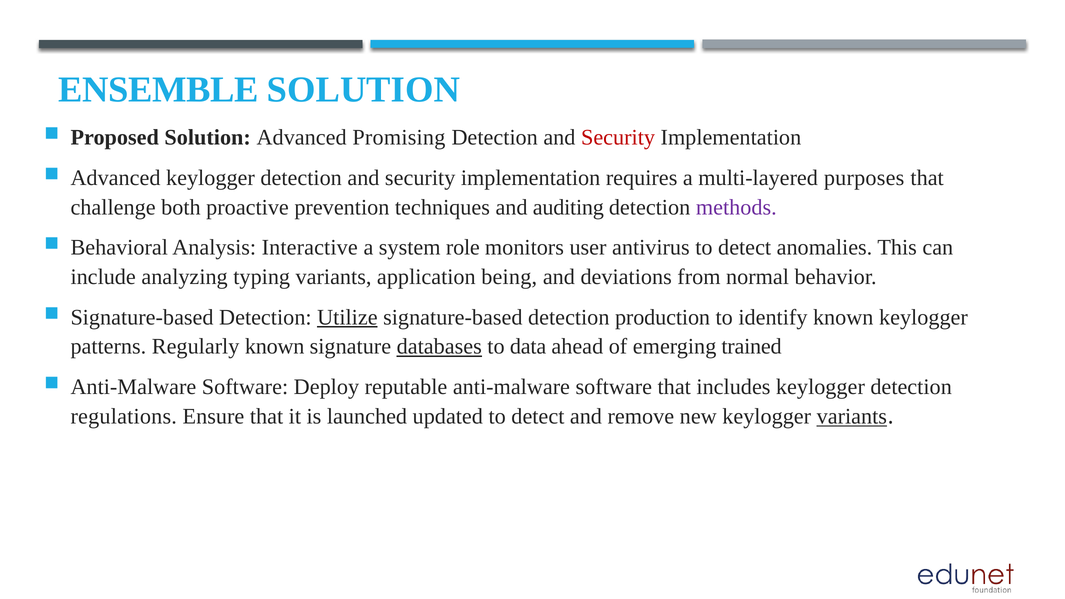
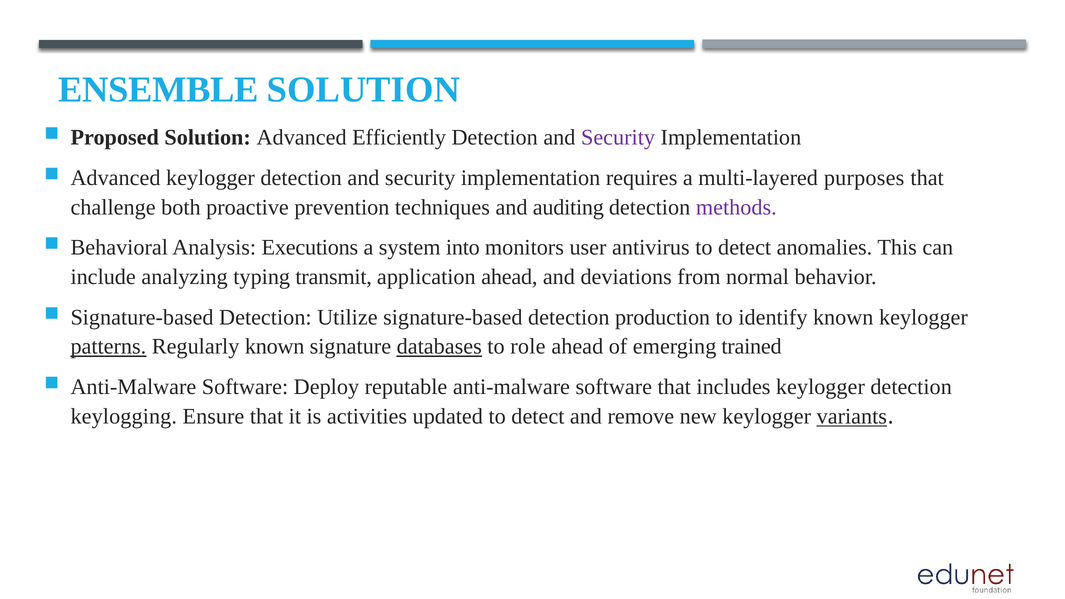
Promising: Promising -> Efficiently (399, 138)
Security colour: red -> purple (618, 138)
Interactive: Interactive -> Executions (310, 248)
role: role -> into (463, 248)
typing variants: variants -> transmit (334, 277)
application being: being -> ahead (509, 277)
Utilize underline: present -> none (347, 317)
patterns underline: none -> present (108, 347)
data: data -> role (528, 347)
regulations: regulations -> keylogging (124, 416)
launched: launched -> activities (367, 416)
